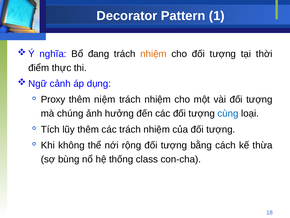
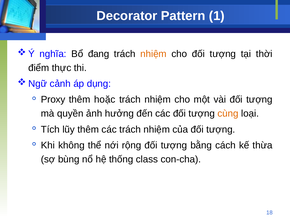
niệm: niệm -> hoặc (105, 99)
chúng: chúng -> quyền (70, 113)
cùng colour: blue -> orange (228, 113)
